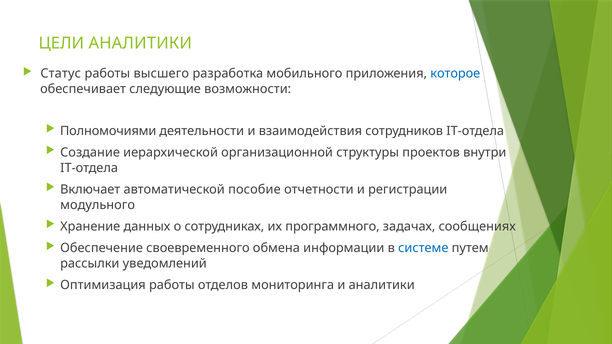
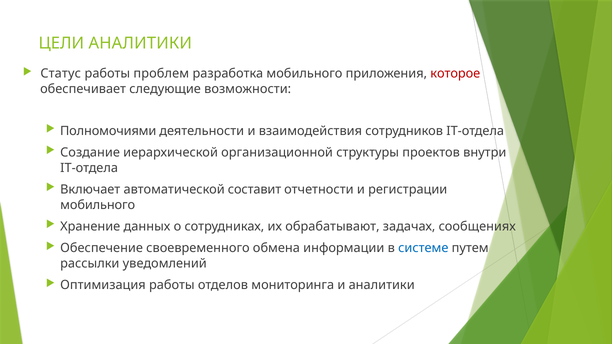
высшего: высшего -> проблем (161, 74)
которое colour: blue -> red (455, 74)
пособие: пособие -> составит (255, 190)
модульного: модульного -> мобильного (98, 205)
программного: программного -> обрабатывают (332, 227)
